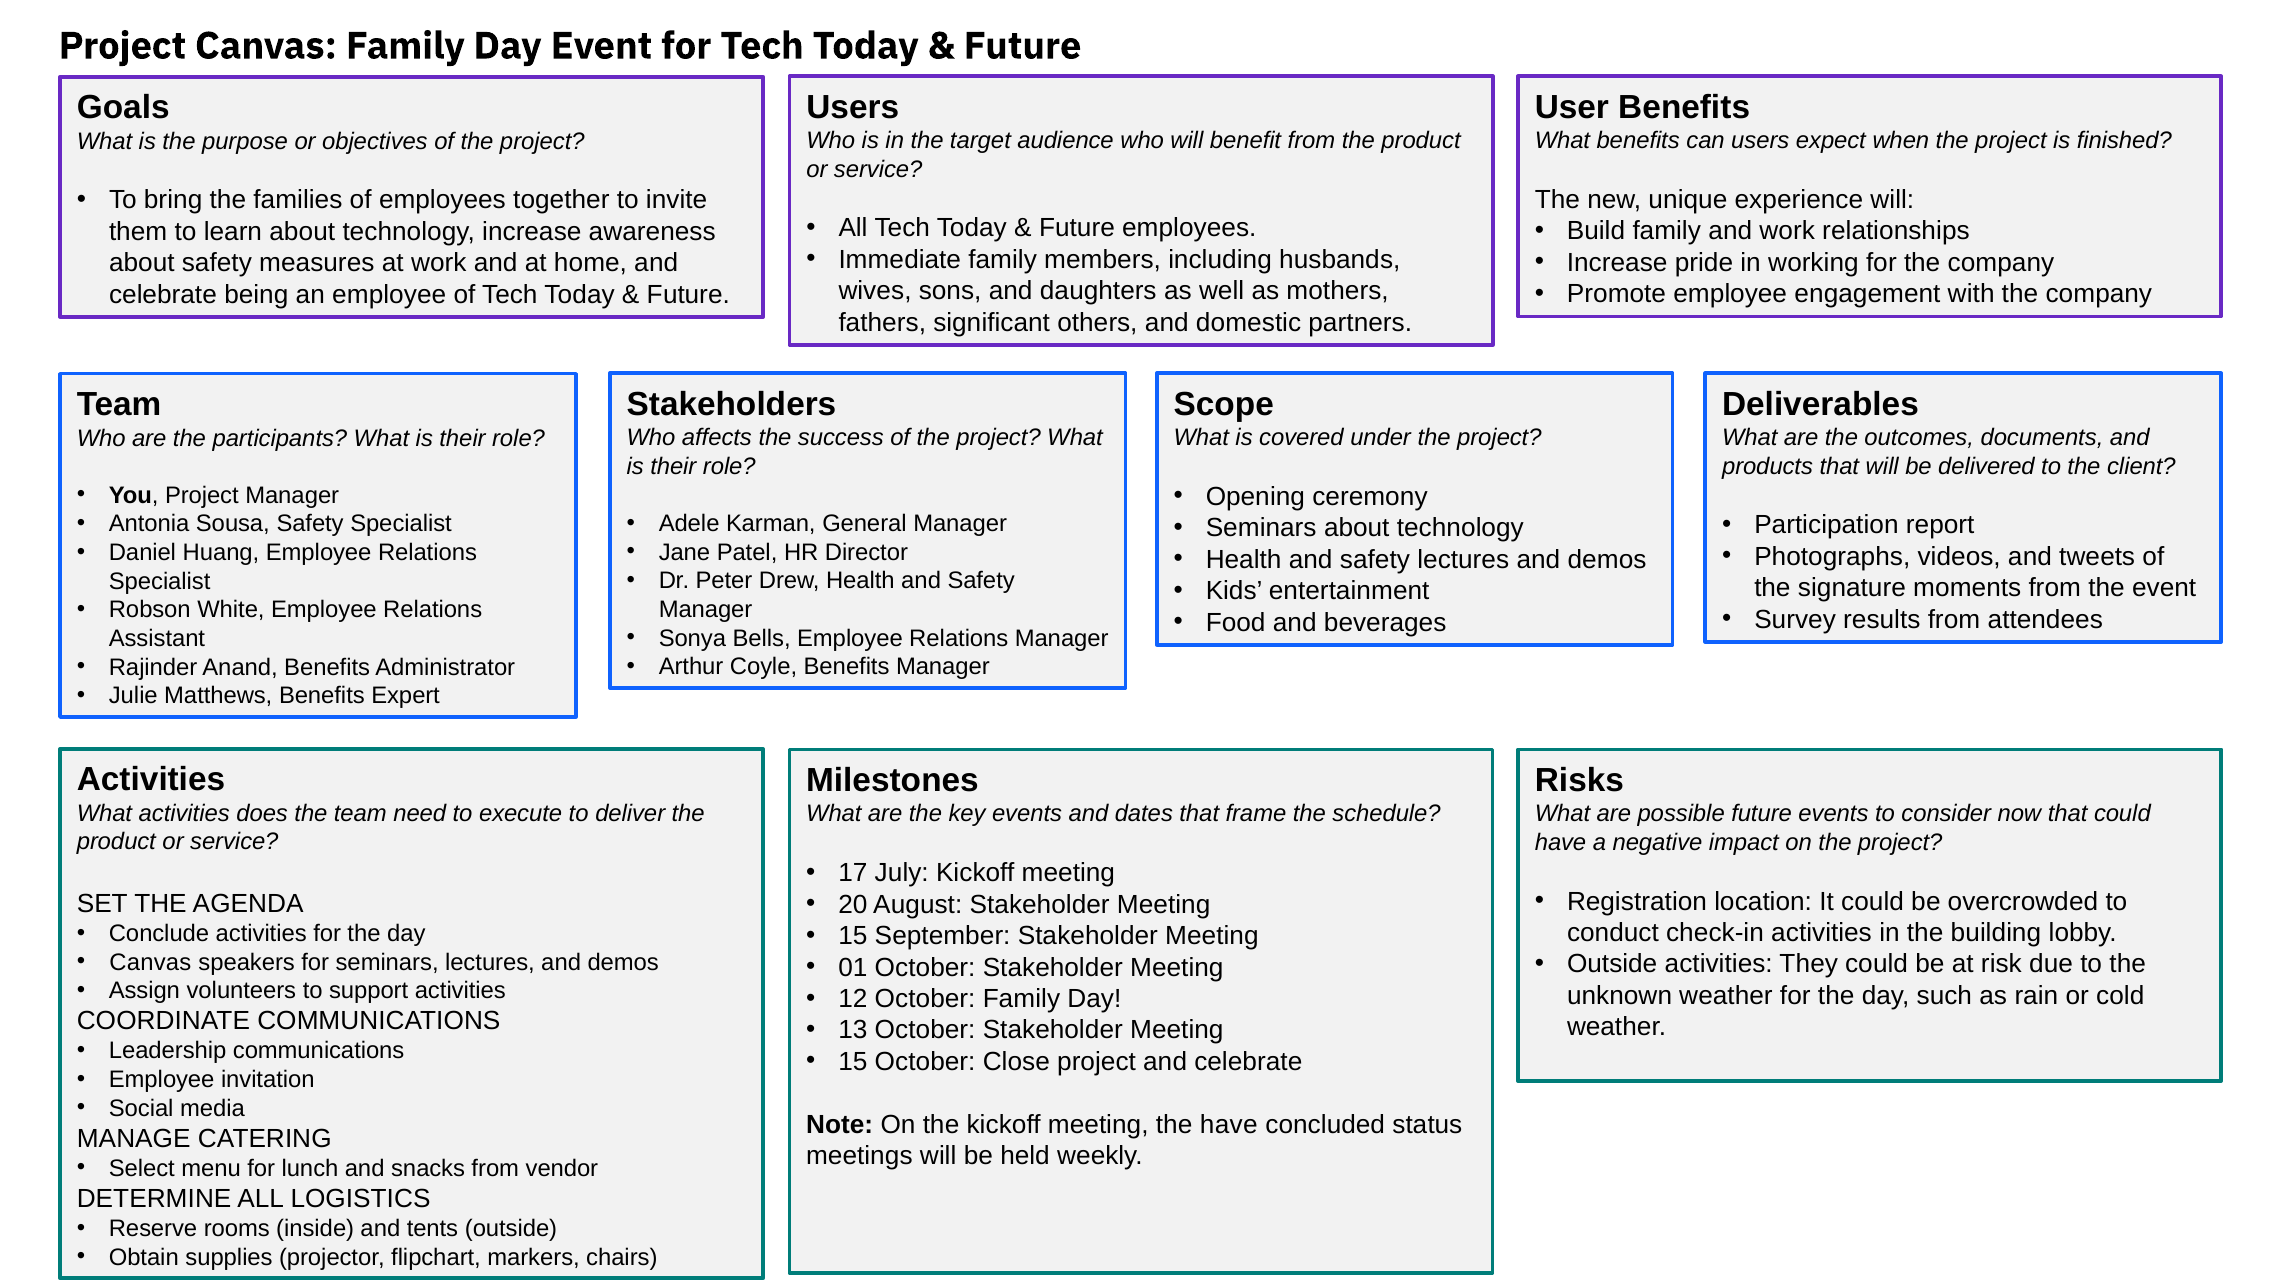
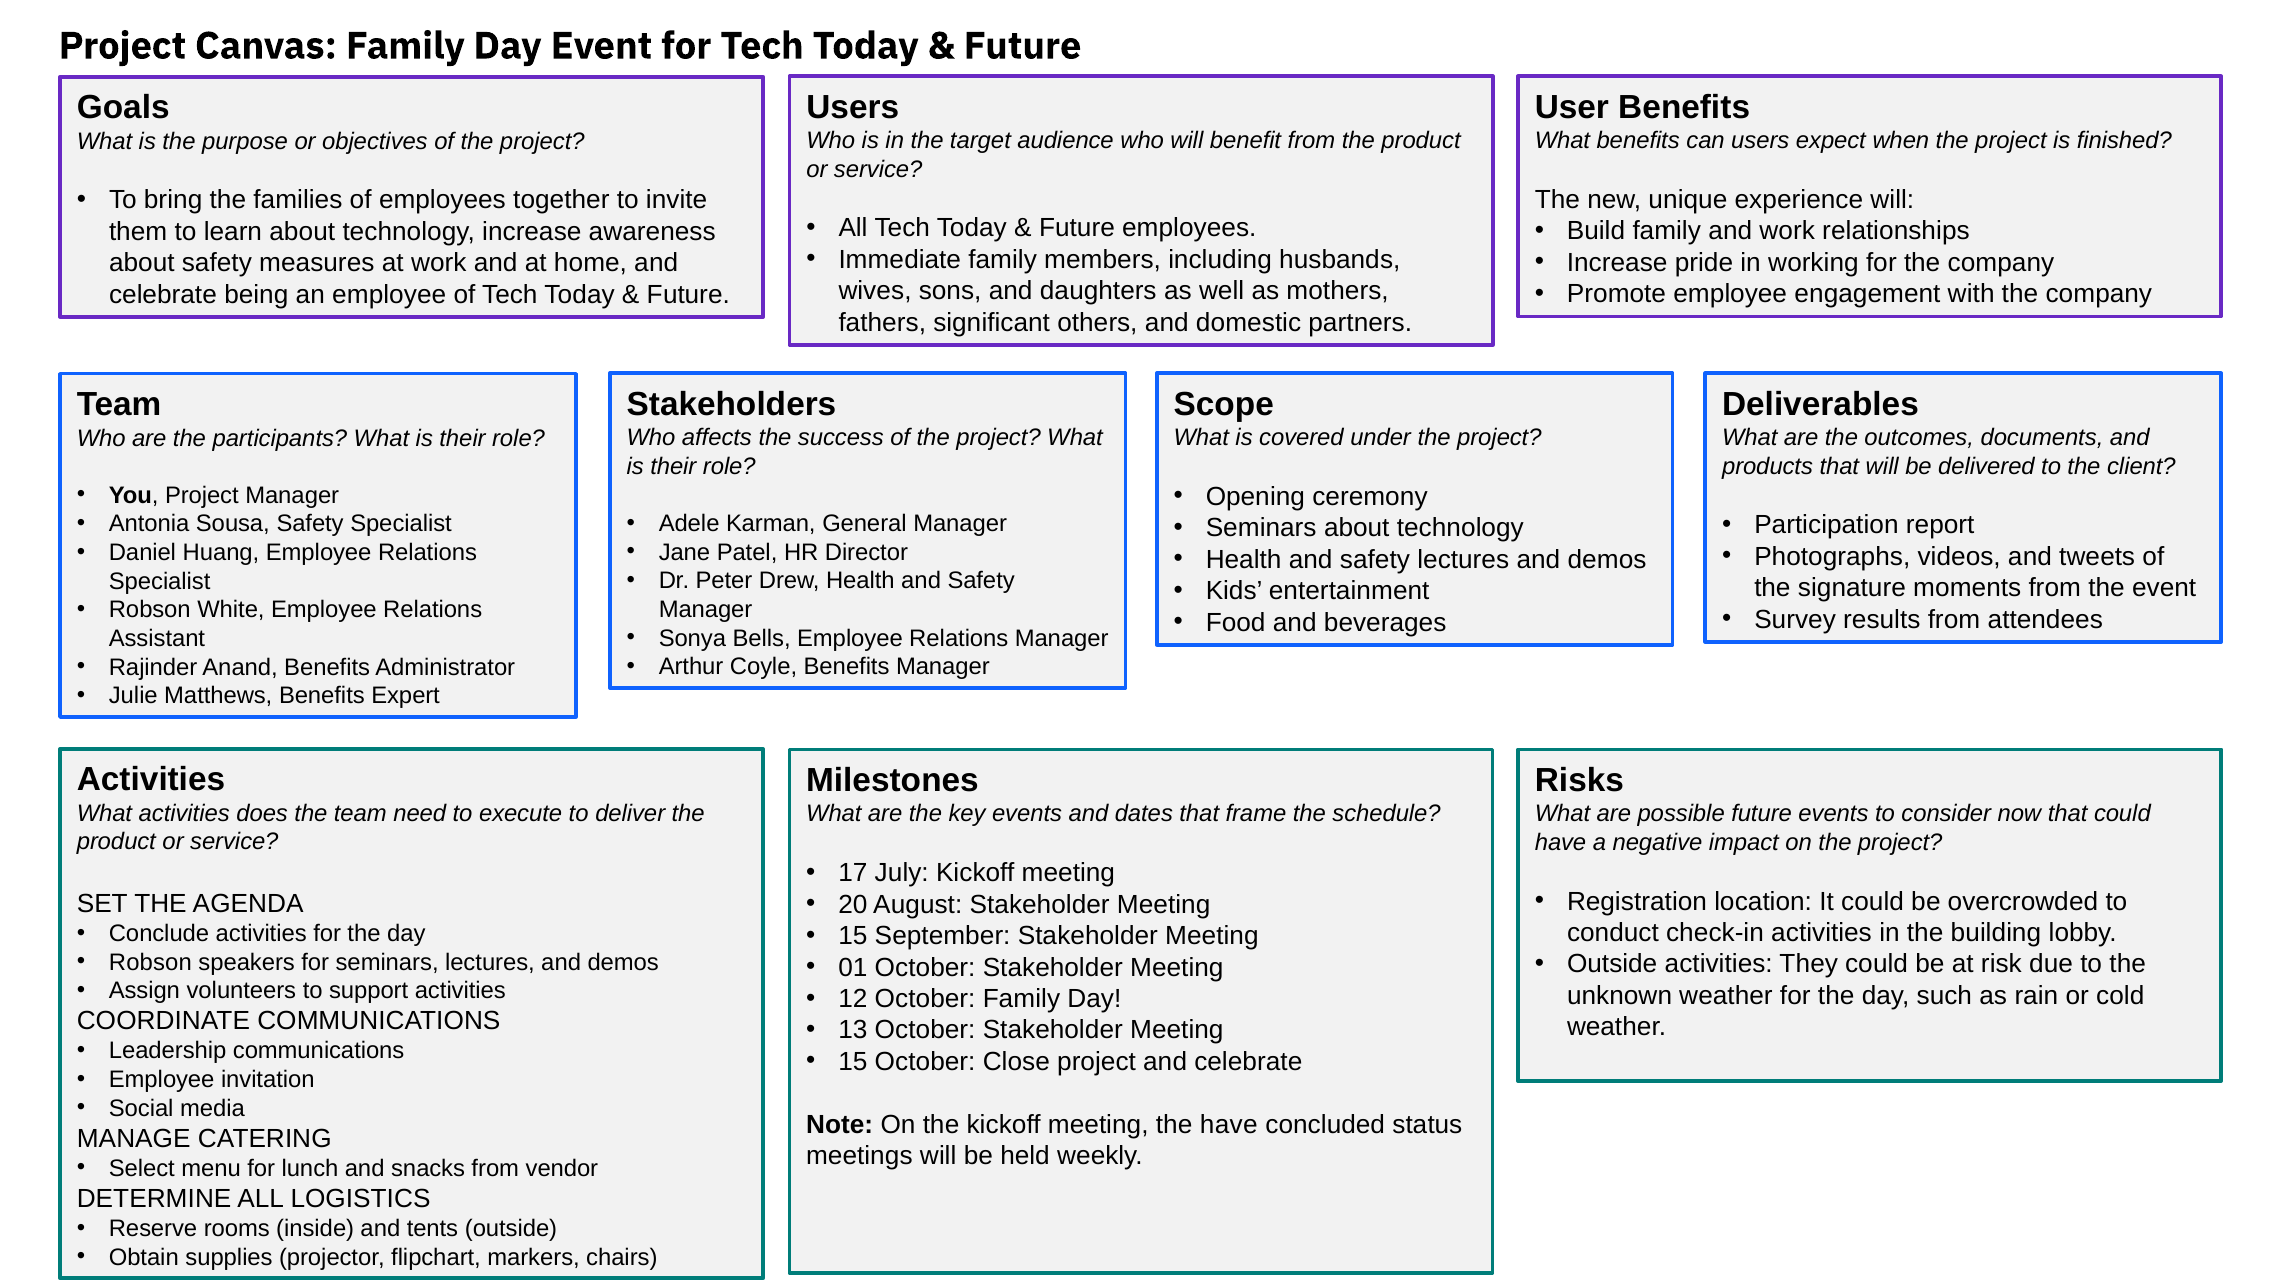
Canvas: Canvas -> Robson (150, 962)
